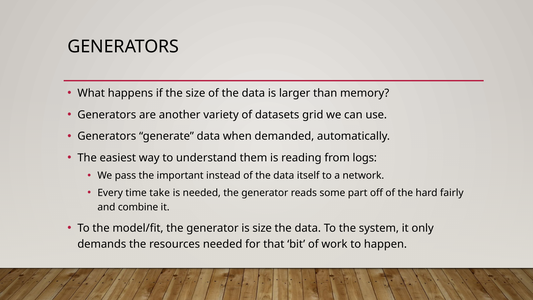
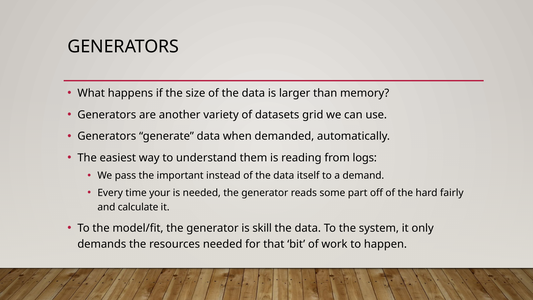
network: network -> demand (363, 176)
take: take -> your (160, 193)
combine: combine -> calculate (138, 207)
is size: size -> skill (262, 228)
